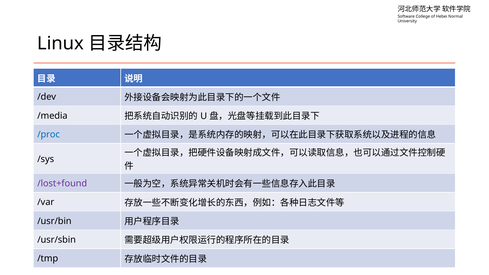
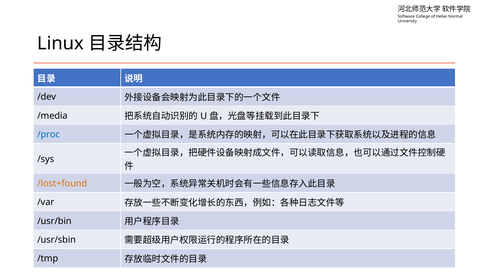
/lost+found colour: purple -> orange (62, 184)
